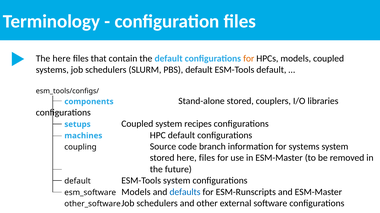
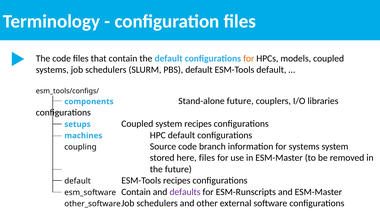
The here: here -> code (62, 59)
Stand-alone stored: stored -> future (240, 101)
ESM-Tools system: system -> recipes (177, 181)
esm_software Models: Models -> Contain (136, 193)
defaults colour: blue -> purple (185, 193)
